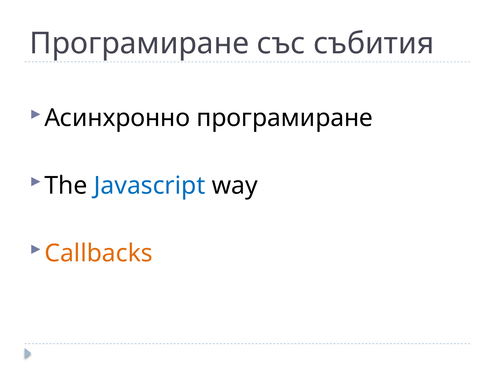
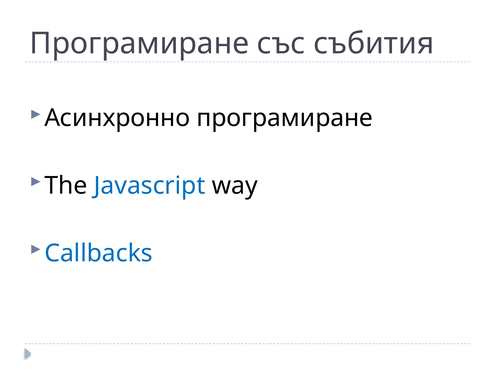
Callbacks colour: orange -> blue (99, 253)
